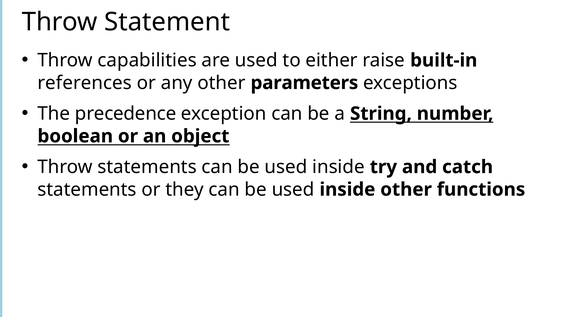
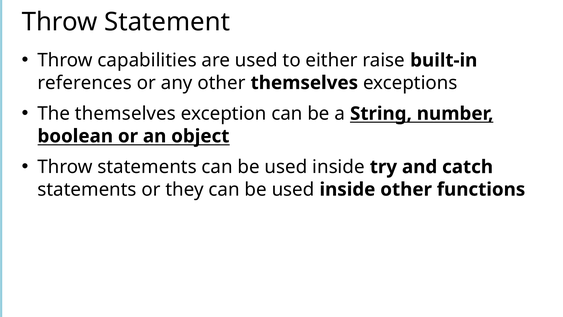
other parameters: parameters -> themselves (304, 83)
The precedence: precedence -> themselves (125, 114)
